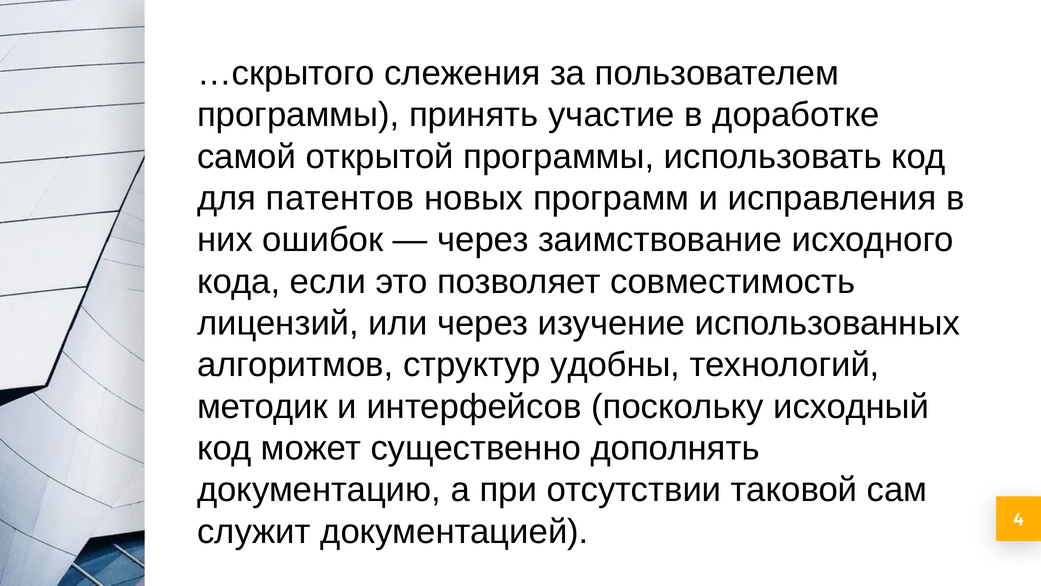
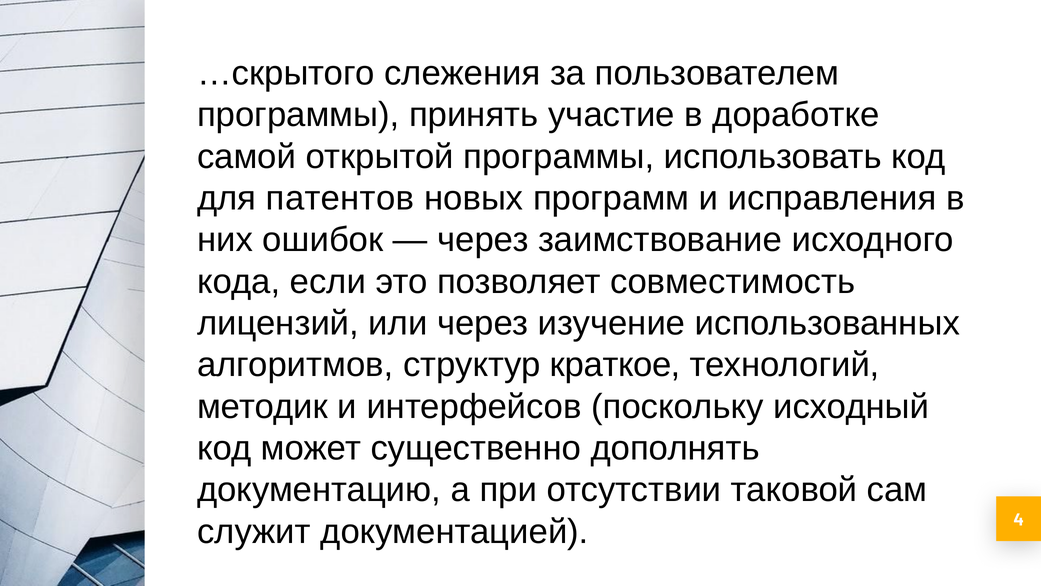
удобны: удобны -> краткое (615, 365)
